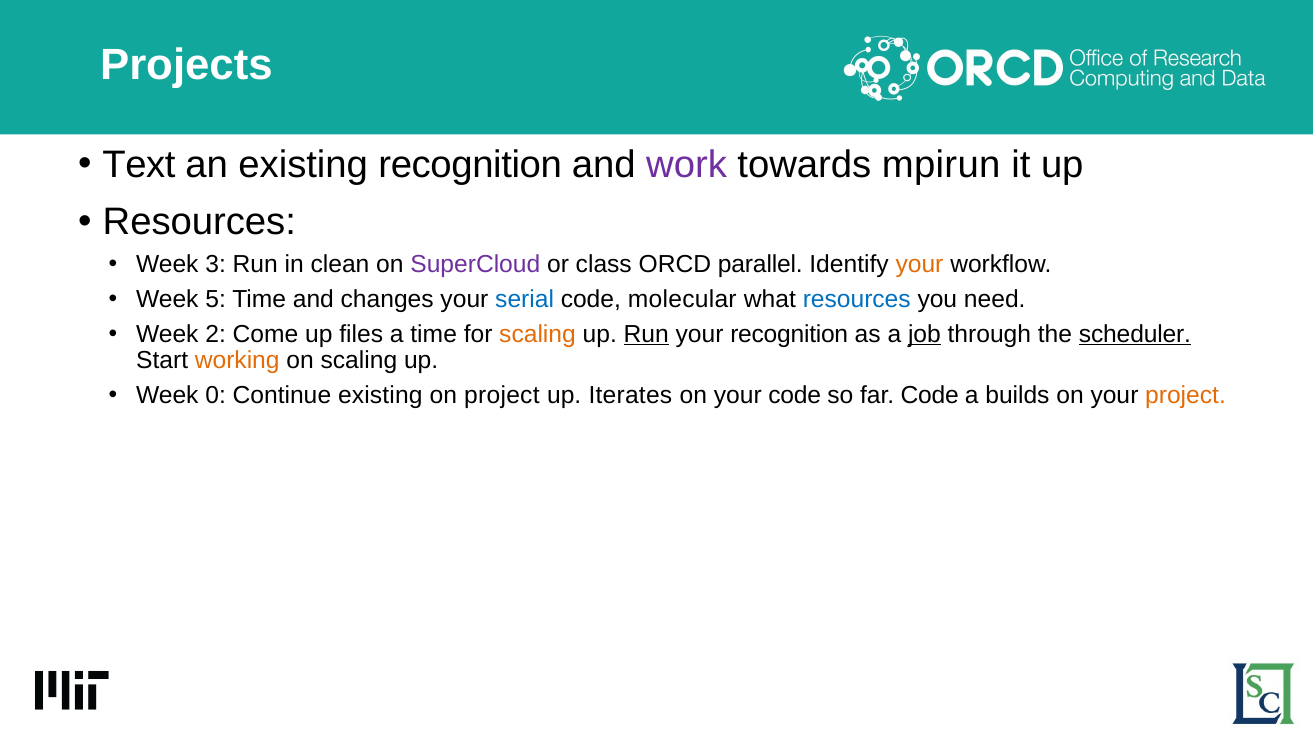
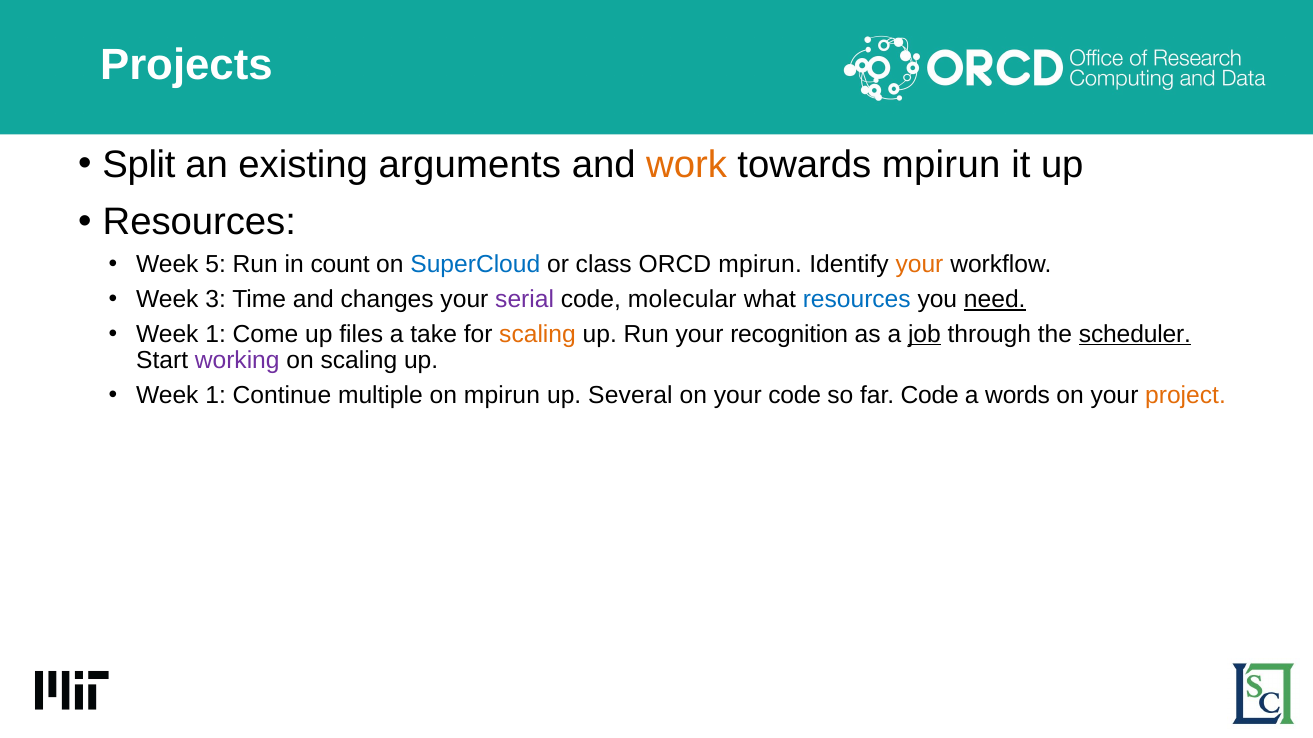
Text: Text -> Split (139, 165)
existing recognition: recognition -> arguments (470, 165)
work colour: purple -> orange (687, 165)
3: 3 -> 5 (216, 265)
clean: clean -> count (340, 265)
SuperCloud colour: purple -> blue (475, 265)
ORCD parallel: parallel -> mpirun (760, 265)
5: 5 -> 3 (216, 300)
serial colour: blue -> purple (525, 300)
need underline: none -> present (995, 300)
2: 2 -> 1 (216, 334)
a time: time -> take (434, 334)
Run underline: present -> none (646, 334)
working colour: orange -> purple (237, 361)
0: 0 -> 1 (216, 396)
Continue existing: existing -> multiple (380, 396)
on project: project -> mpirun (502, 396)
Iterates: Iterates -> Several (630, 396)
builds: builds -> words (1018, 396)
